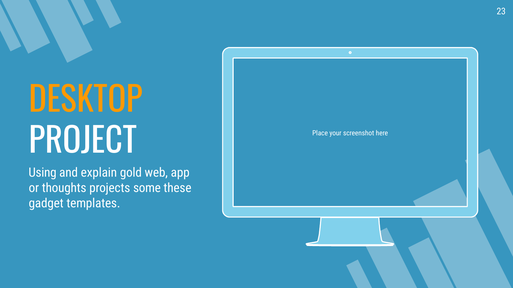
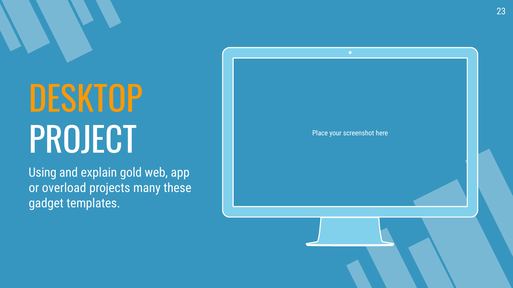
thoughts: thoughts -> overload (64, 188)
some: some -> many (147, 188)
